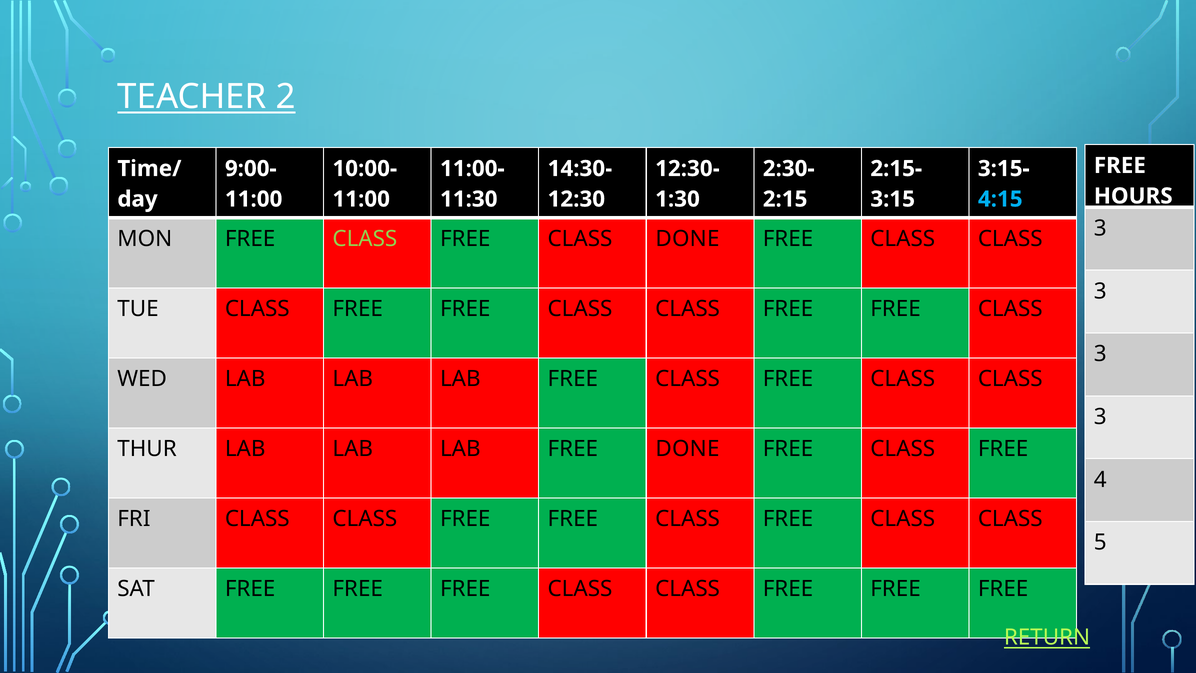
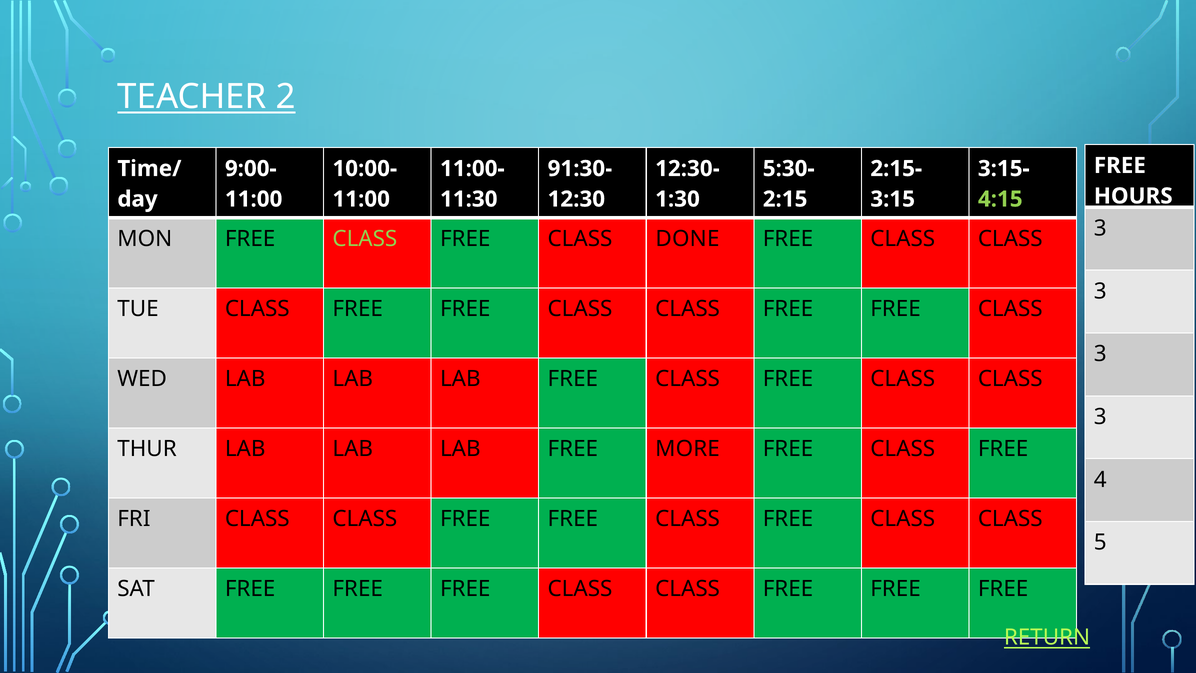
14:30-: 14:30- -> 91:30- (580, 169)
2:30-: 2:30- -> 5:30- (789, 169)
4:15 colour: light blue -> light green (1000, 199)
FREE DONE: DONE -> MORE (688, 449)
